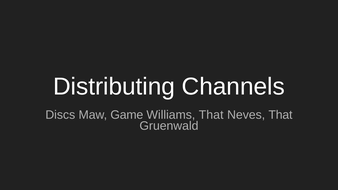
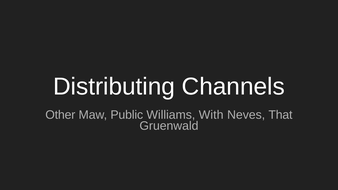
Discs: Discs -> Other (60, 115)
Game: Game -> Public (127, 115)
Williams That: That -> With (211, 115)
